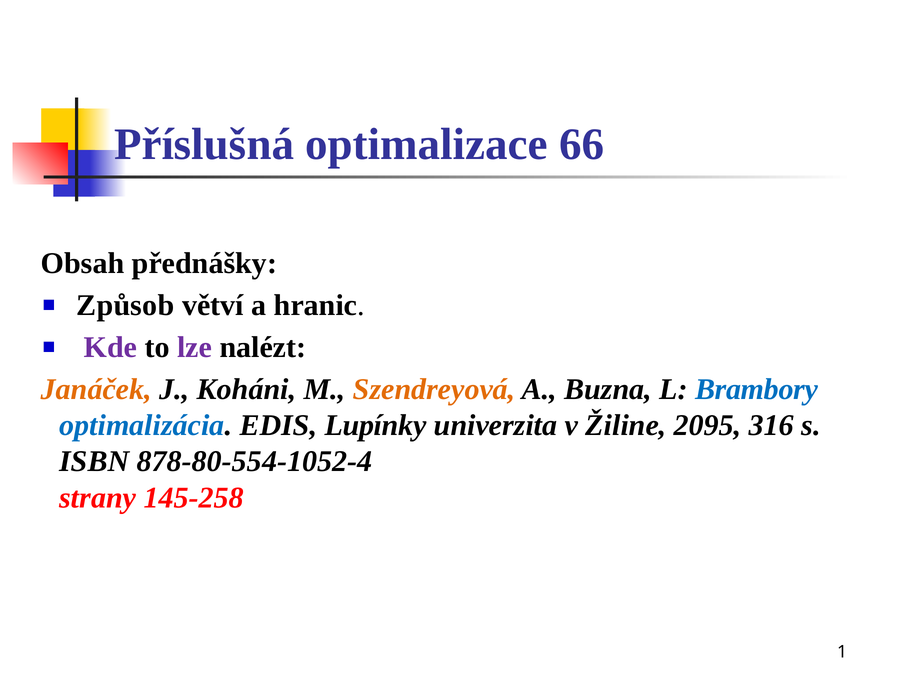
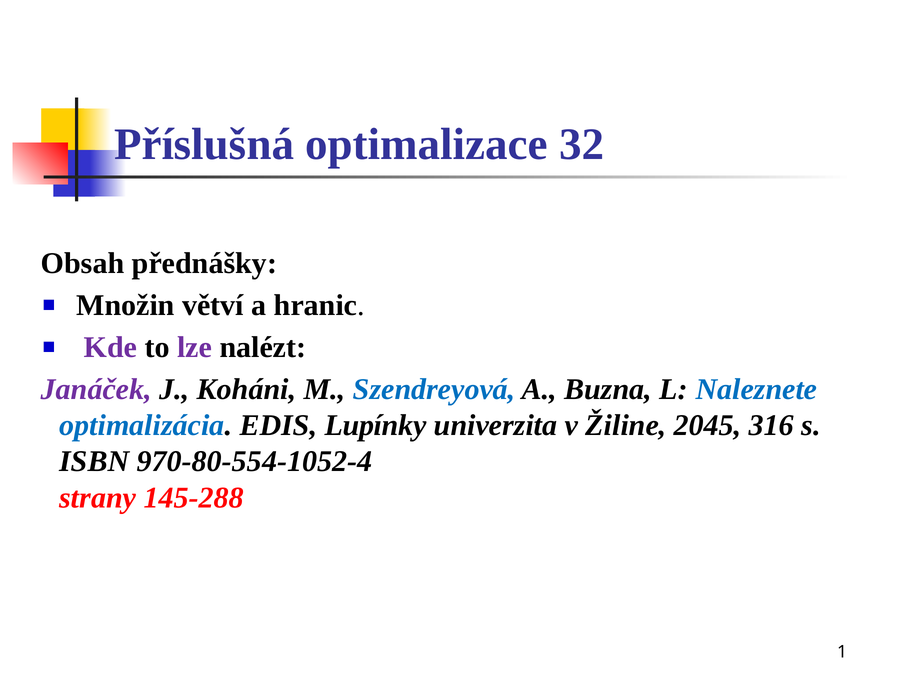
66: 66 -> 32 (582, 144)
Způsob: Způsob -> Množin (125, 305)
Janáček colour: orange -> purple (96, 389)
Szendreyová colour: orange -> blue (434, 389)
Brambory: Brambory -> Naleznete (756, 389)
2095: 2095 -> 2045 (708, 425)
878-80-554-1052-4: 878-80-554-1052-4 -> 970-80-554-1052-4 (254, 461)
145-258: 145-258 -> 145-288 (194, 497)
